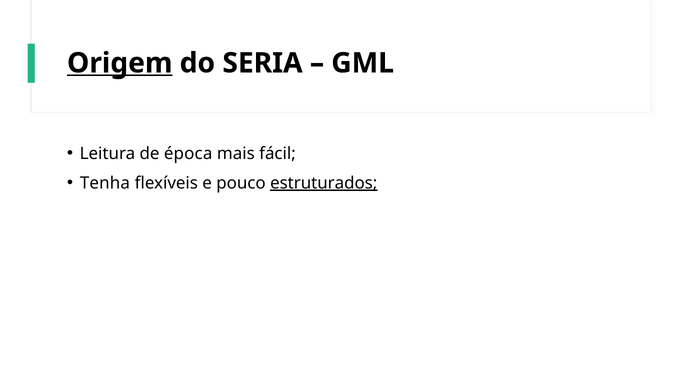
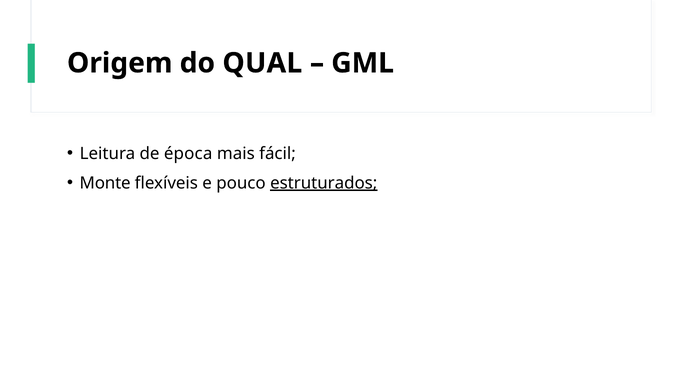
Origem underline: present -> none (120, 63)
SERIA: SERIA -> QUAL (262, 63)
Tenha: Tenha -> Monte (105, 183)
